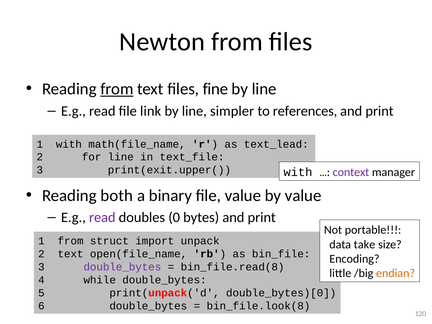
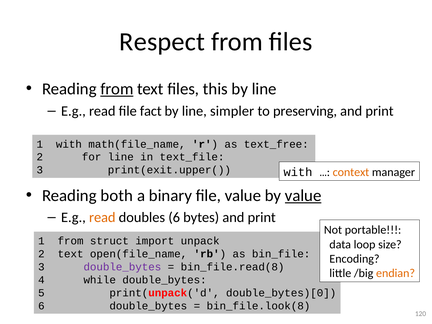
Newton: Newton -> Respect (162, 42)
fine: fine -> this (215, 89)
link: link -> fact (151, 111)
references: references -> preserving (305, 111)
text_lead: text_lead -> text_free (276, 144)
context colour: purple -> orange (351, 172)
value underline: none -> present (303, 196)
read colour: purple -> orange (102, 218)
doubles 0: 0 -> 6 (174, 218)
take: take -> loop (365, 244)
